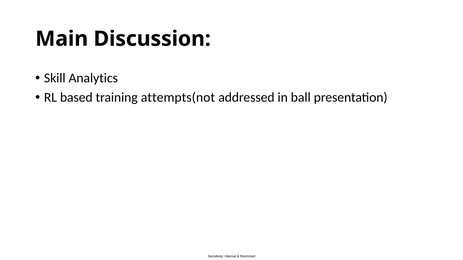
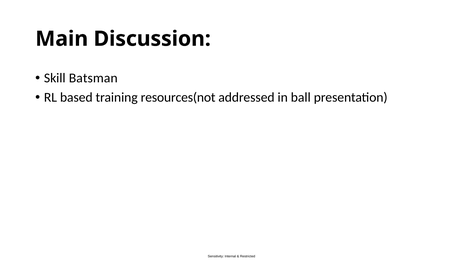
Analytics: Analytics -> Batsman (93, 78)
attempts(not: attempts(not -> resources(not (178, 98)
